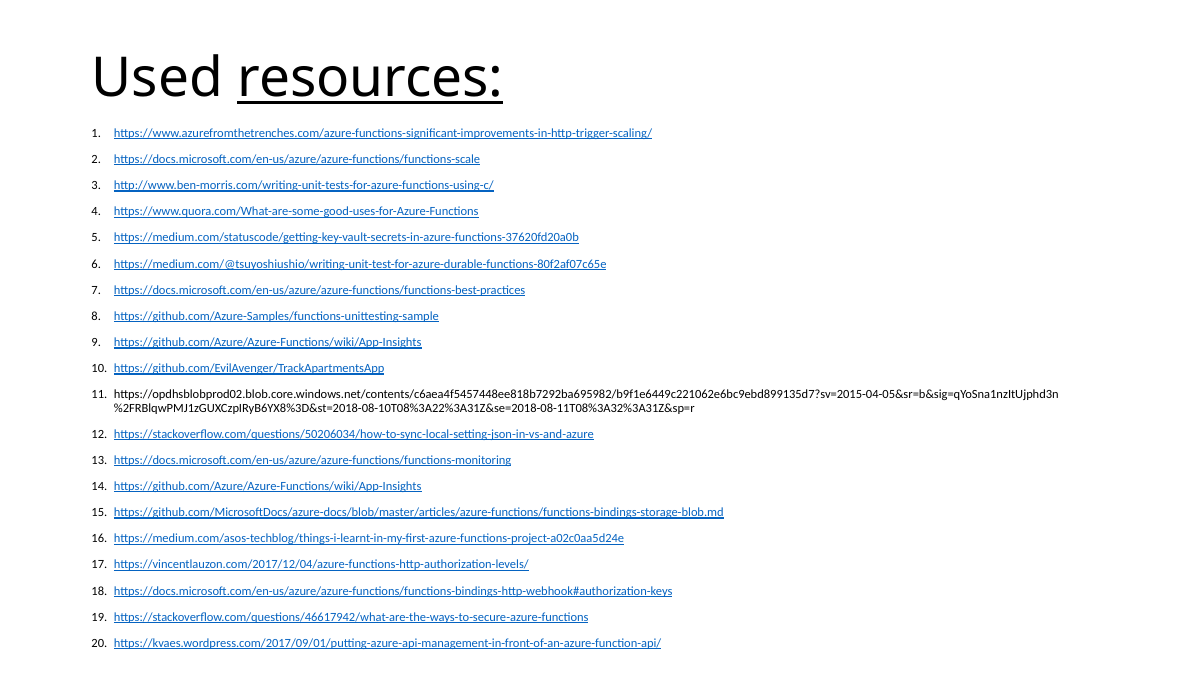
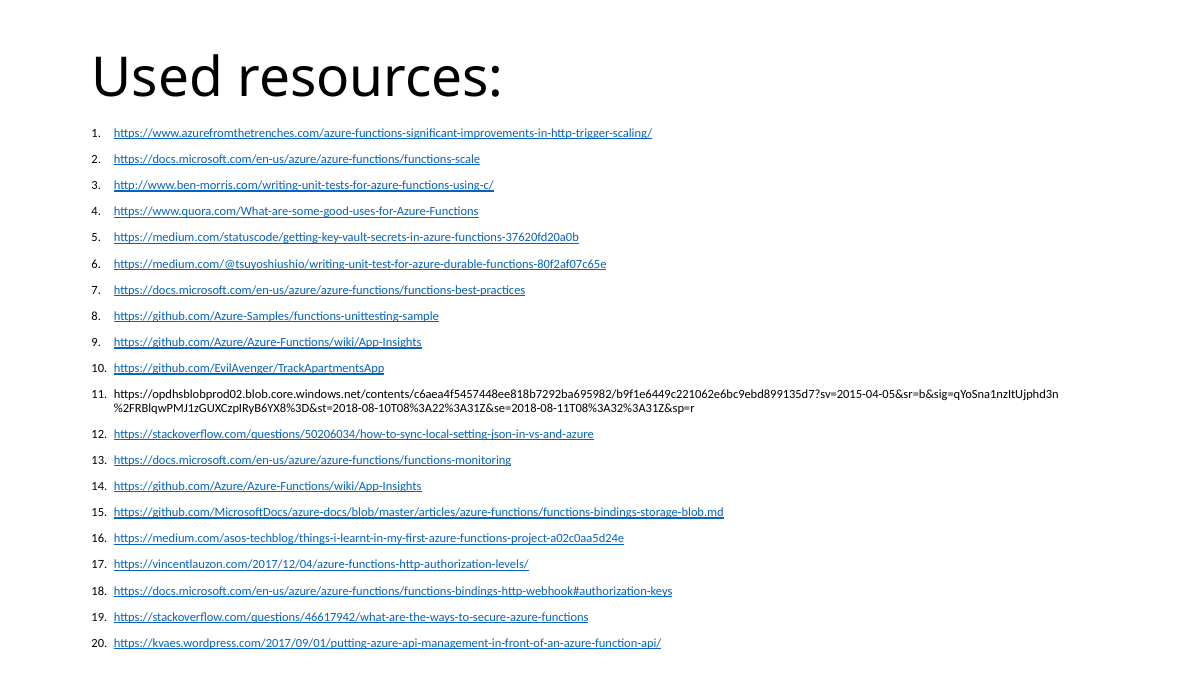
resources underline: present -> none (370, 79)
